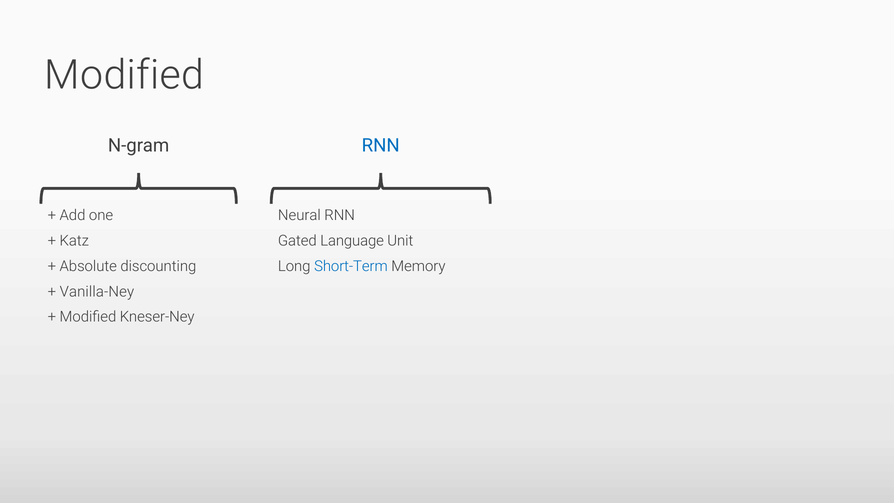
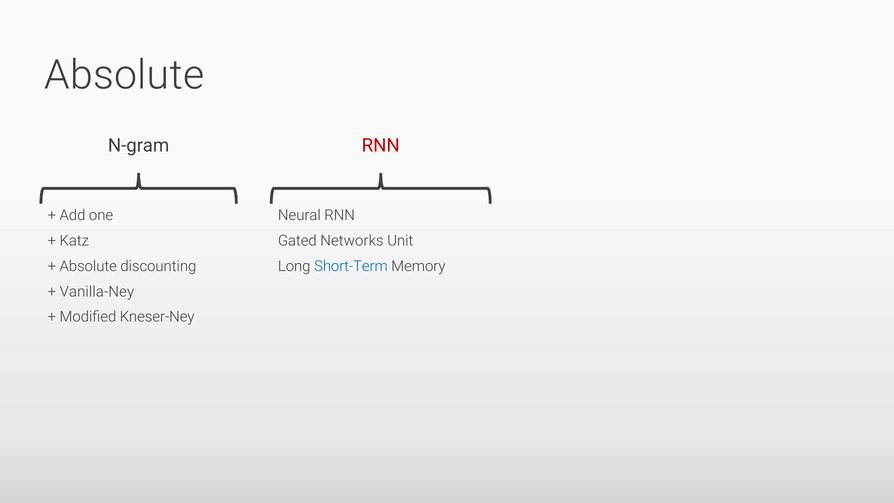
Modified: Modified -> Absolute (124, 75)
RNN colour: blue -> red (381, 145)
Language: Language -> Networks (352, 241)
